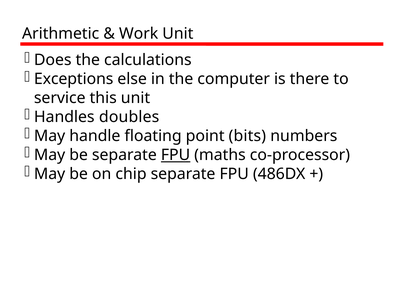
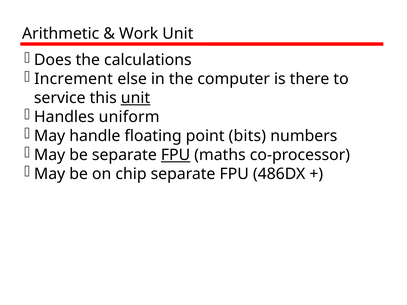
Exceptions: Exceptions -> Increment (74, 79)
unit underline: none -> present (136, 98)
doubles: doubles -> uniform (129, 117)
